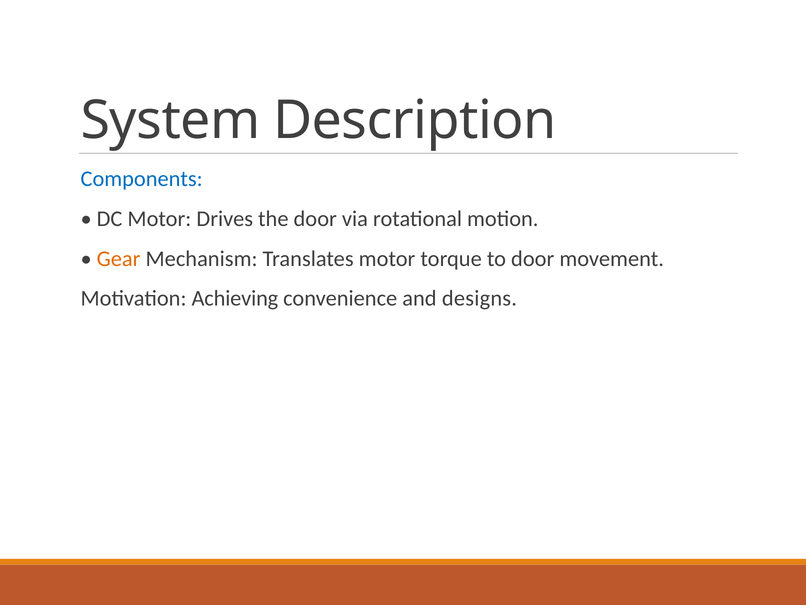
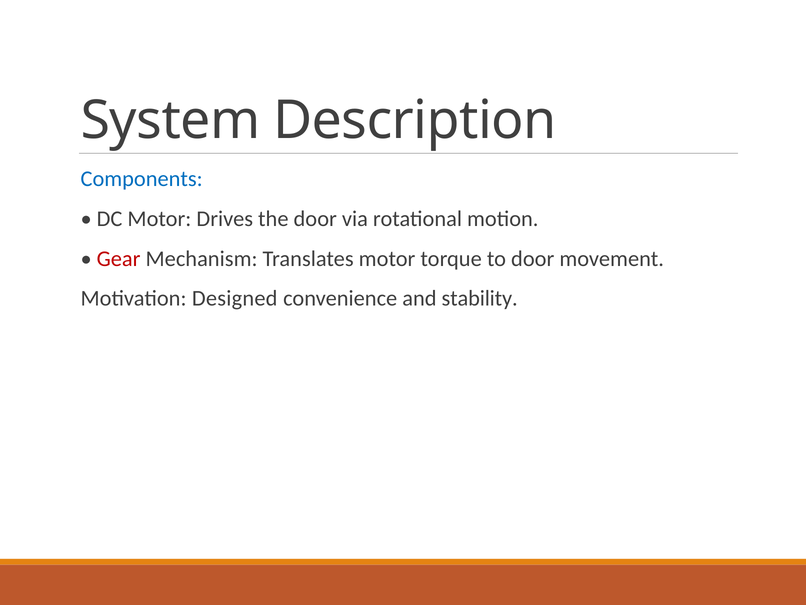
Gear colour: orange -> red (119, 258)
Achieving: Achieving -> Designed (235, 298)
designs: designs -> stability (480, 298)
